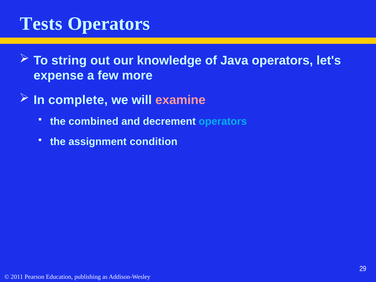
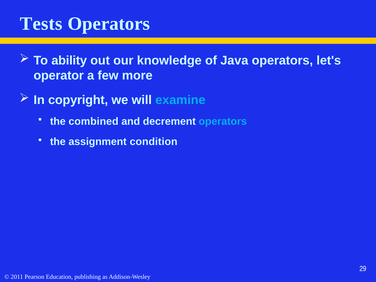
string: string -> ability (69, 60)
expense: expense -> operator (59, 75)
complete: complete -> copyright (78, 100)
examine colour: pink -> light blue (180, 100)
